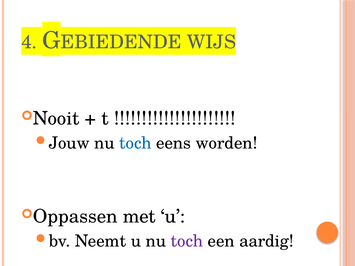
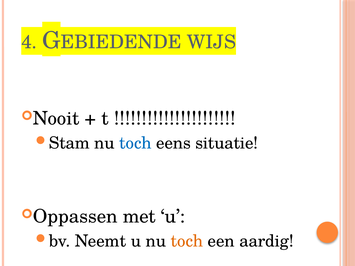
Jouw: Jouw -> Stam (69, 143)
worden: worden -> situatie (227, 143)
toch colour: purple -> orange (187, 241)
